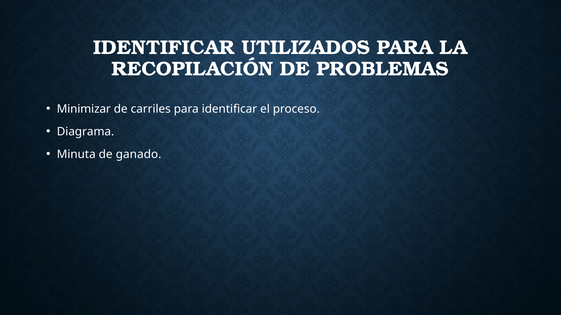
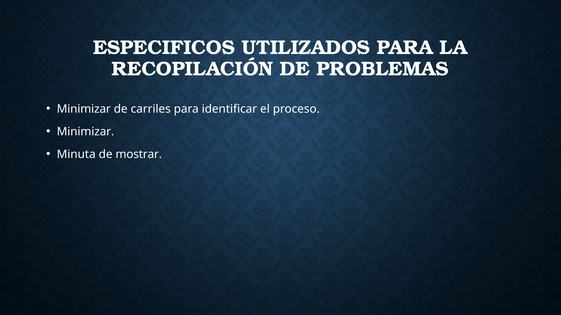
IDENTIFICAR: IDENTIFICAR -> ESPECIFICOS (164, 48)
Diagrama: Diagrama -> Minimizar (85, 132)
ganado: ganado -> mostrar (139, 155)
